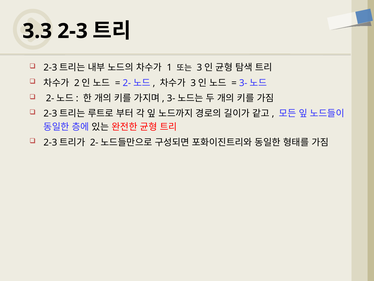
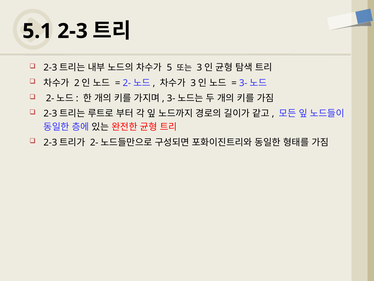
3.3: 3.3 -> 5.1 (37, 31)
1: 1 -> 5 (169, 67)
